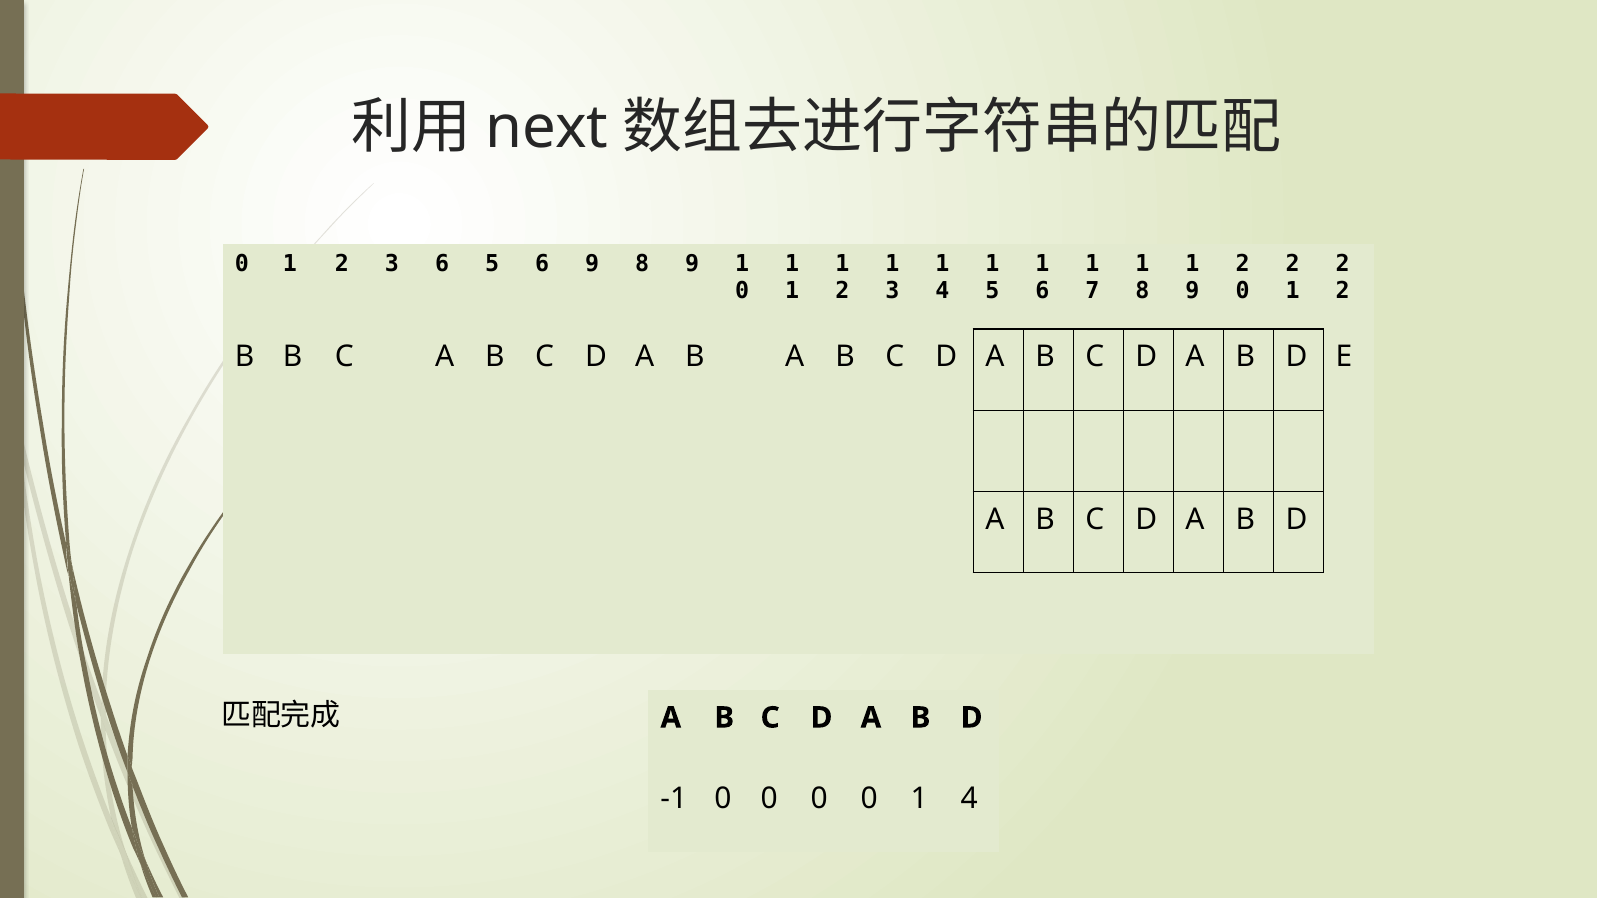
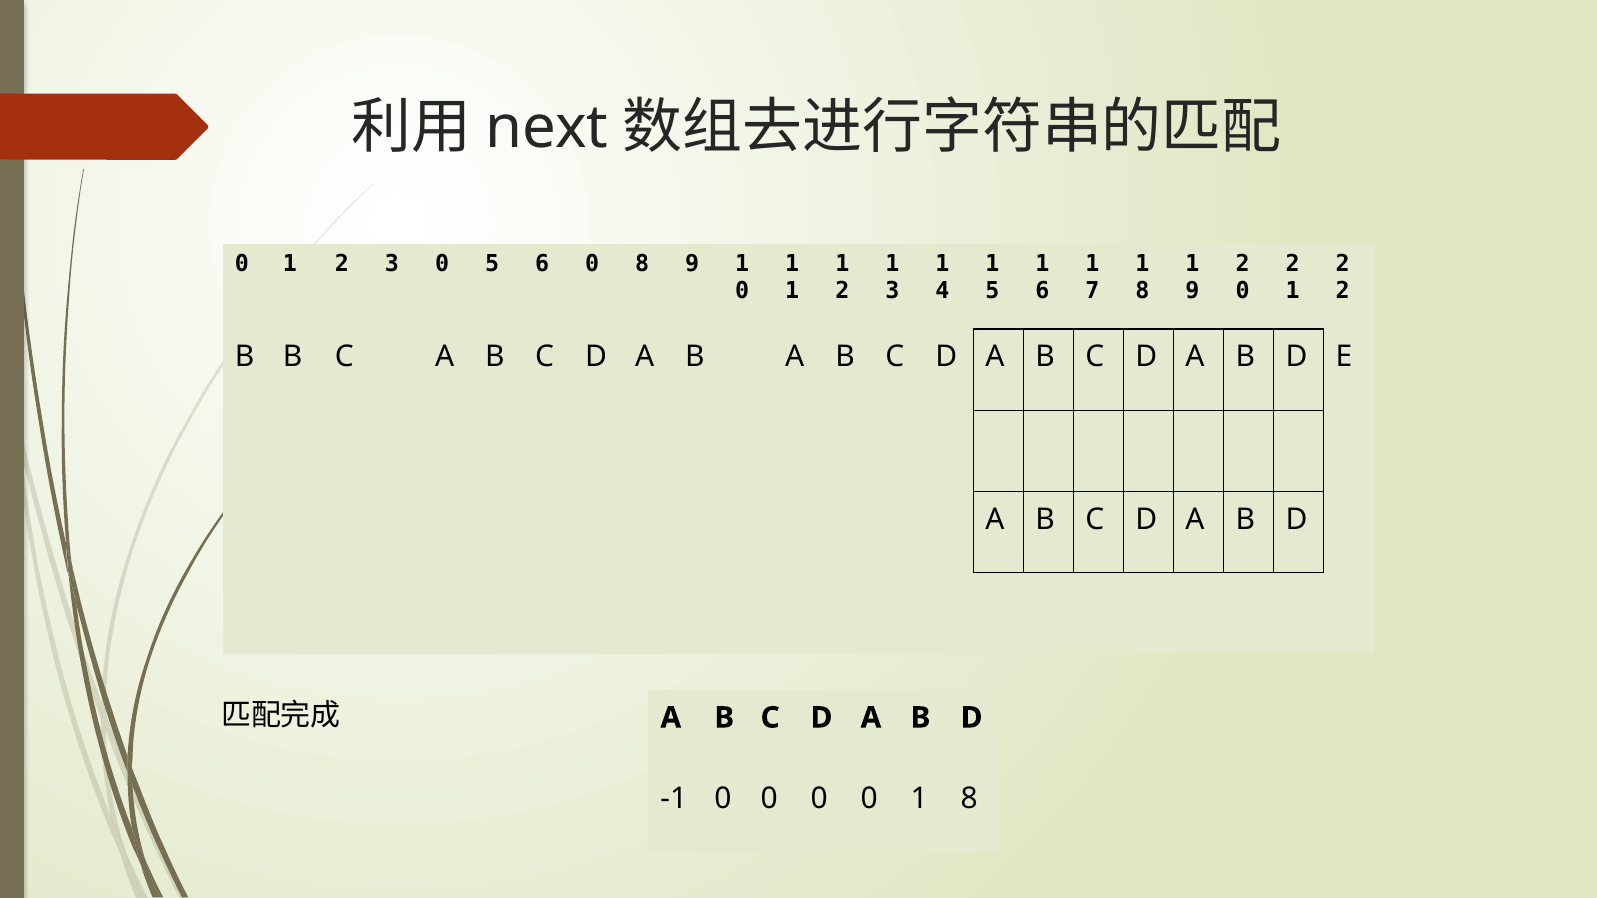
3 6: 6 -> 0 (442, 264)
6 9: 9 -> 0 (592, 264)
0 1 4: 4 -> 8 (969, 799)
